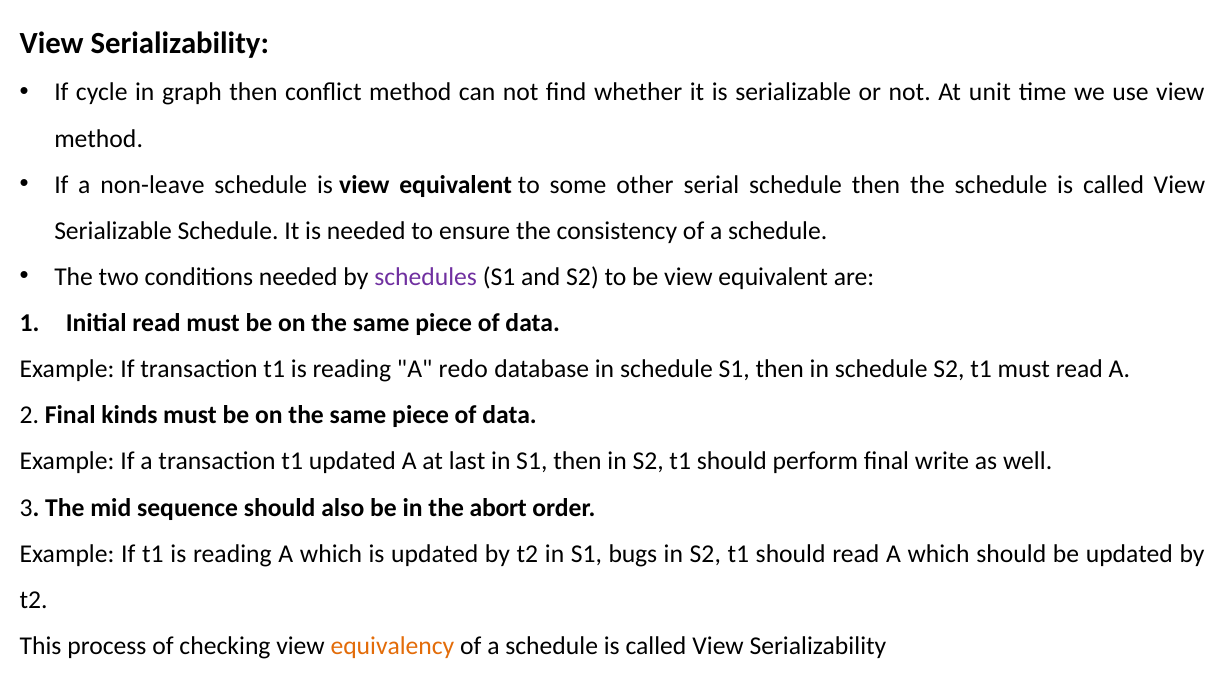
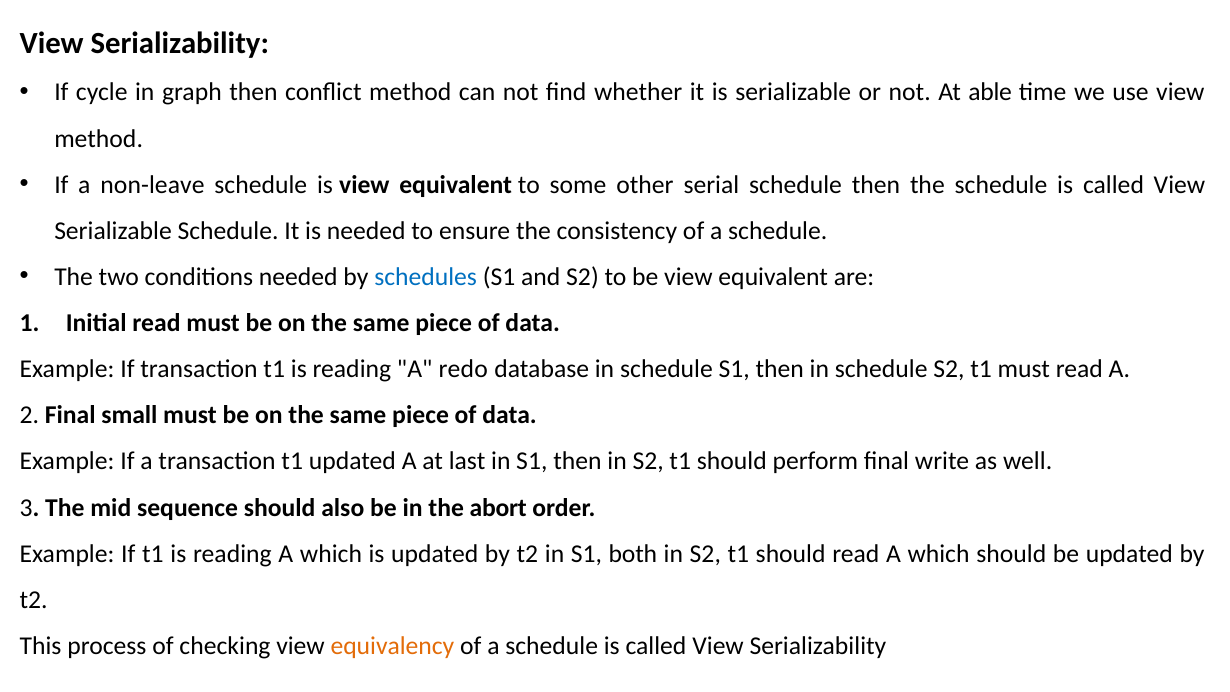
unit: unit -> able (990, 92)
schedules colour: purple -> blue (426, 277)
kinds: kinds -> small (129, 415)
bugs: bugs -> both (633, 554)
